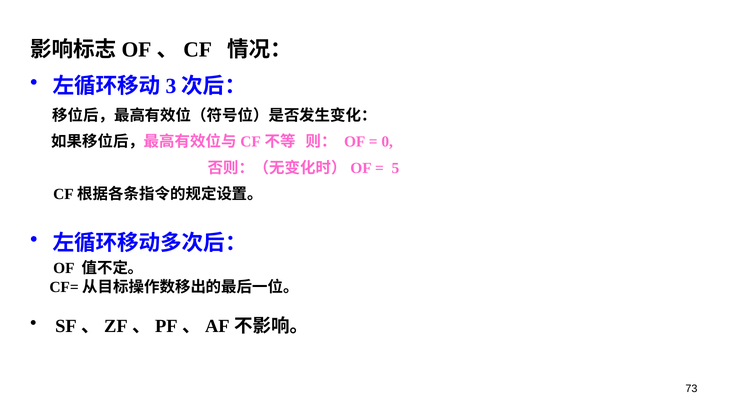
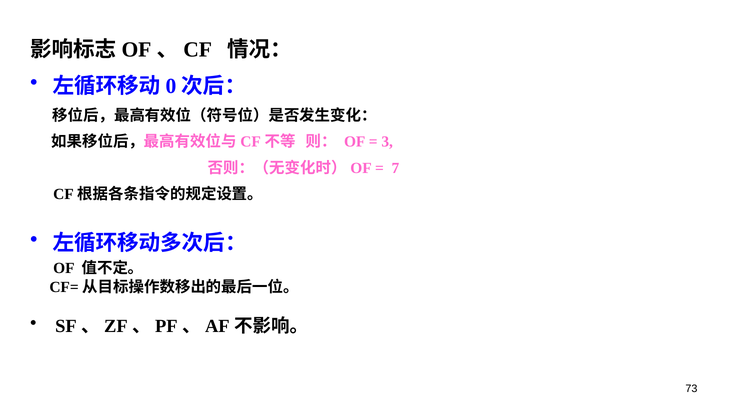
3: 3 -> 0 (171, 86)
0: 0 -> 3 (387, 142)
5: 5 -> 7 (395, 168)
